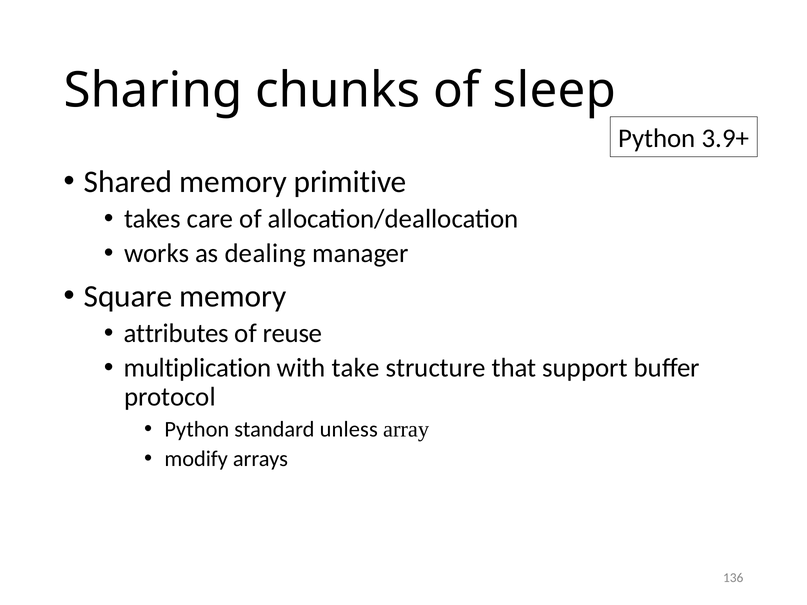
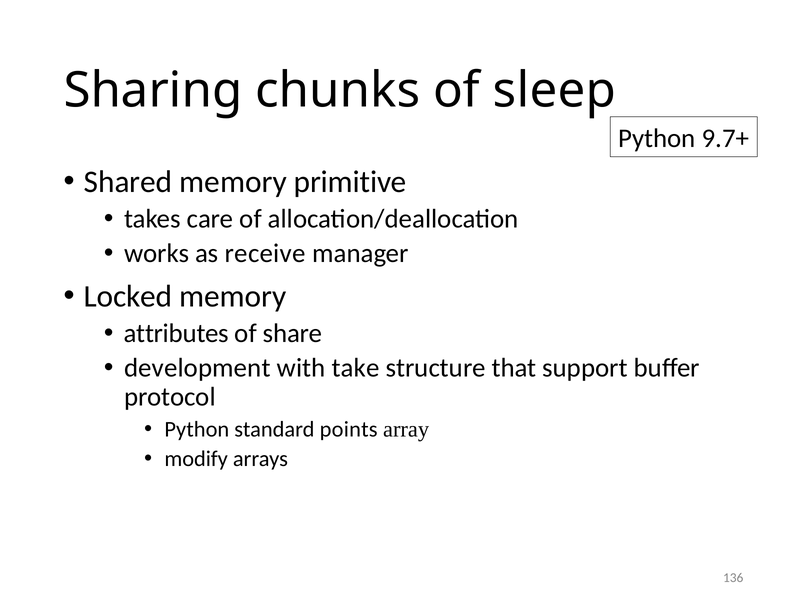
3.9+: 3.9+ -> 9.7+ (725, 139)
dealing: dealing -> receive (265, 254)
Square: Square -> Locked (128, 296)
reuse: reuse -> share (293, 333)
multiplication: multiplication -> development (197, 368)
unless: unless -> points (349, 429)
